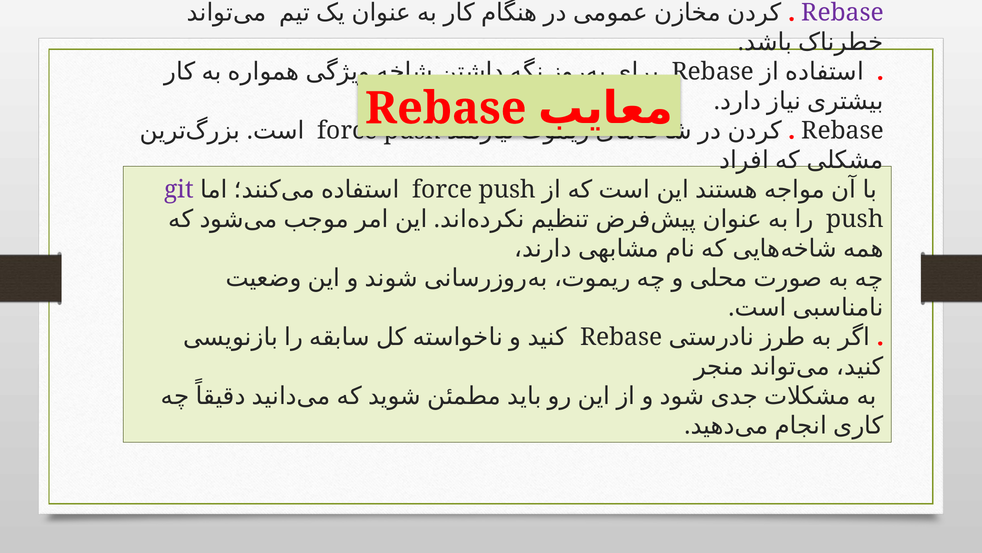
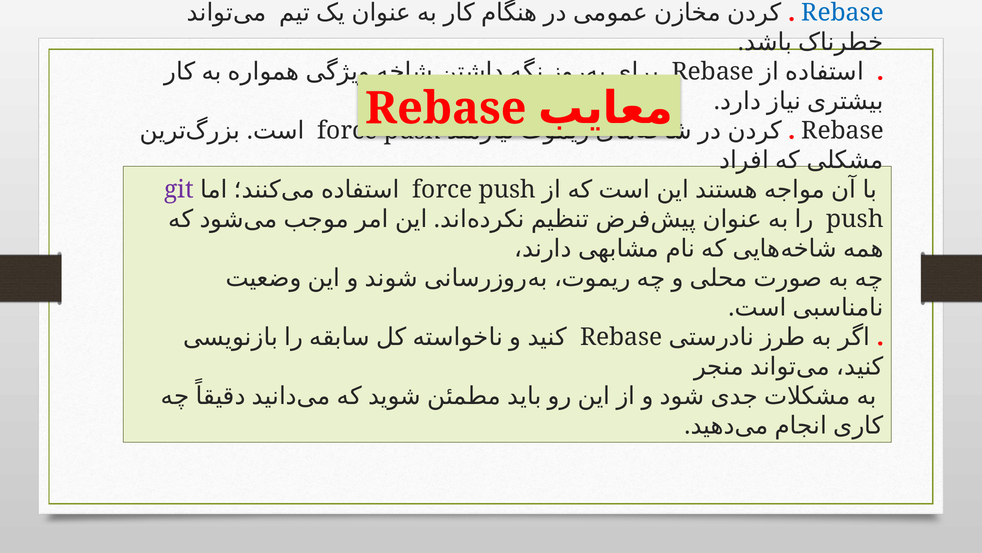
Rebase colour: purple -> blue (843, 13)
